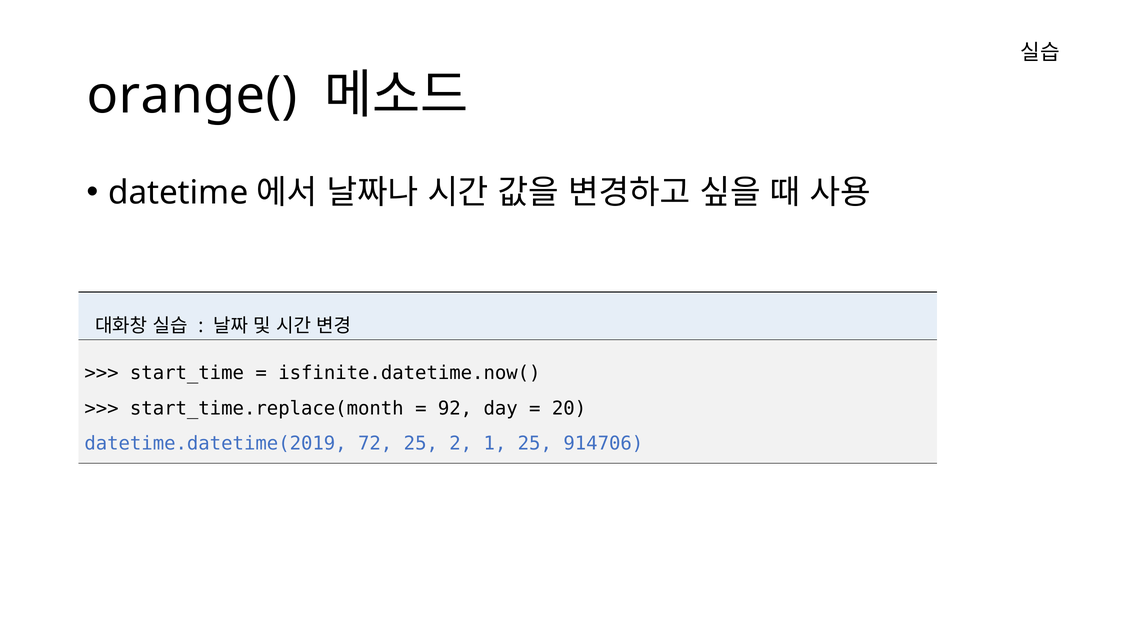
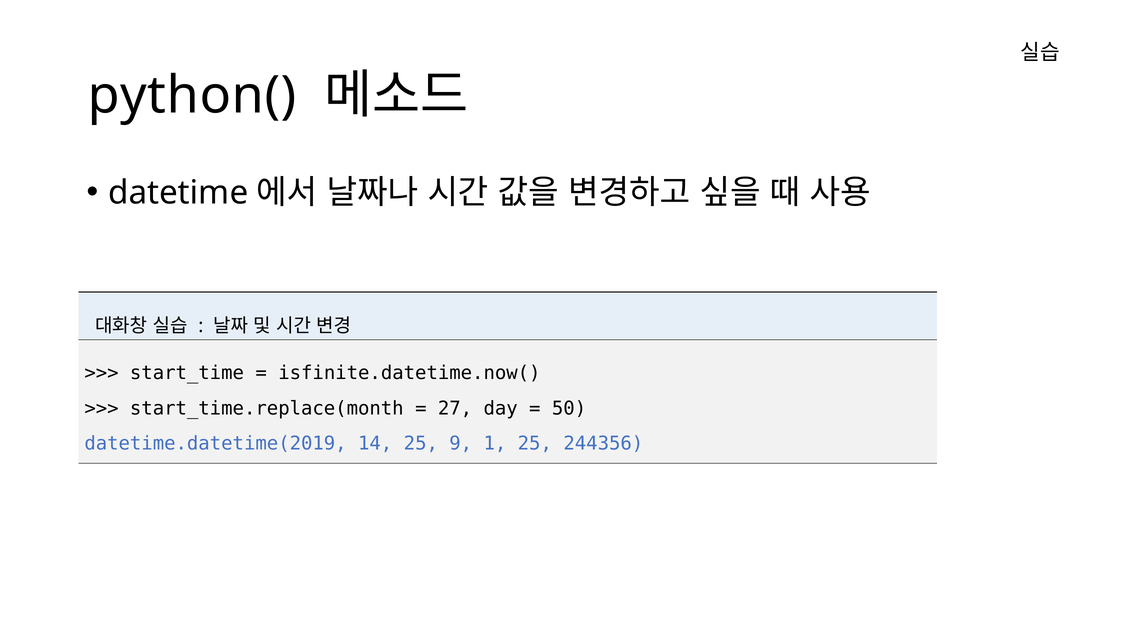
orange(: orange( -> python( (192, 96)
92: 92 -> 27 (455, 408)
20: 20 -> 50 (569, 408)
72: 72 -> 14 (375, 444)
2: 2 -> 9 (461, 444)
914706: 914706 -> 244356 (603, 444)
